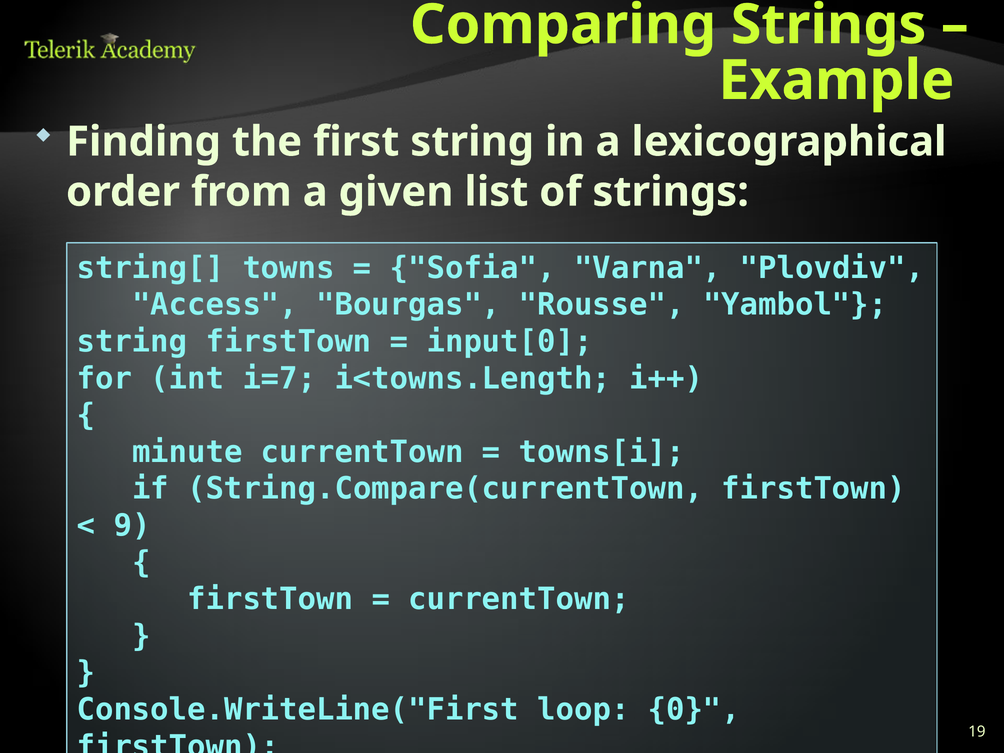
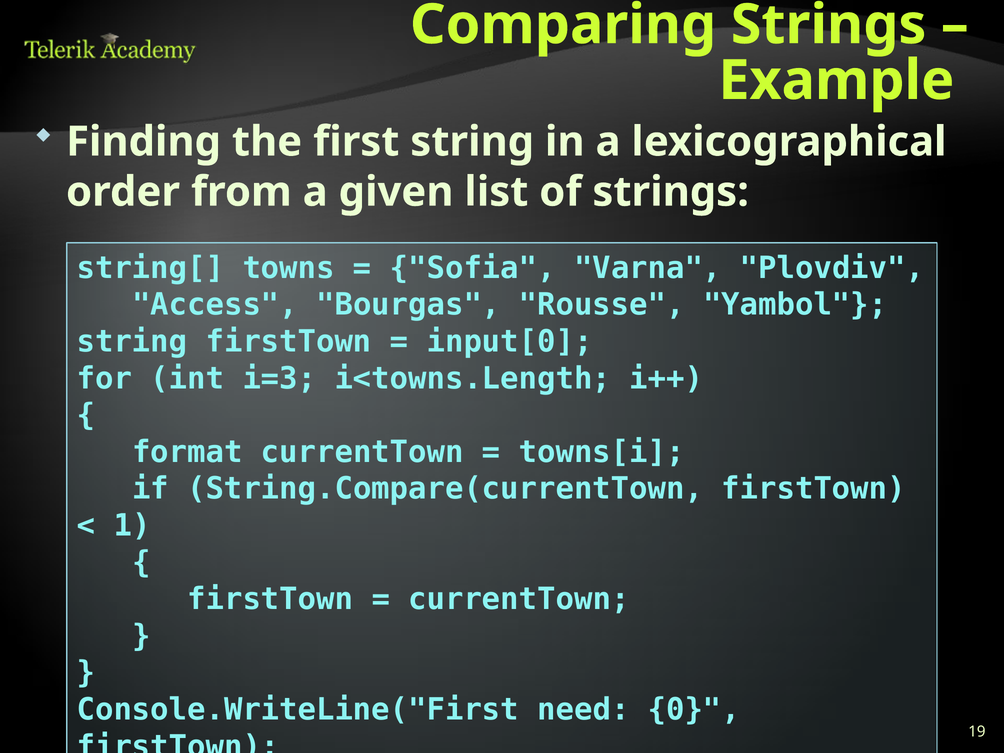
i=7: i=7 -> i=3 (279, 378)
minute: minute -> format (187, 452)
9: 9 -> 1 (132, 526)
loop: loop -> need (583, 710)
